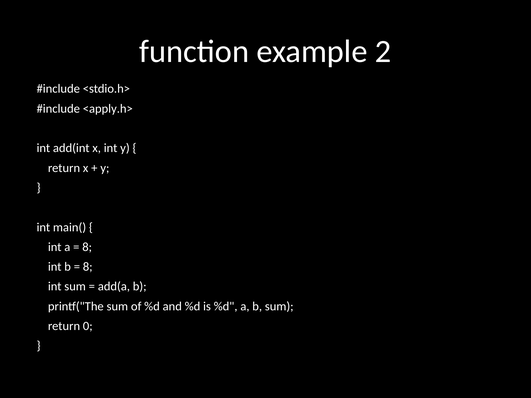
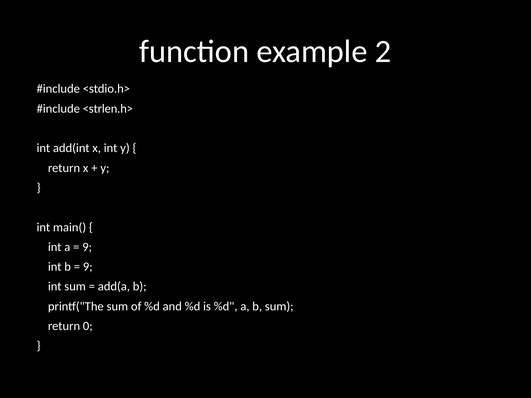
<apply.h>: <apply.h> -> <strlen.h> (108, 109)
8: 8 -> 9 (87, 247)
8: 8 -> 9 (88, 267)
